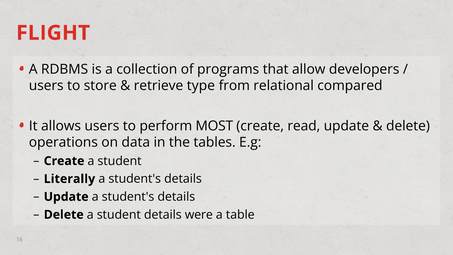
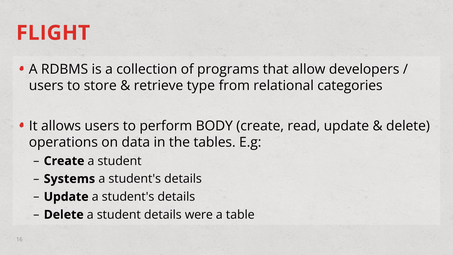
compared: compared -> categories (350, 86)
MOST: MOST -> BODY (214, 126)
Literally: Literally -> Systems (69, 179)
